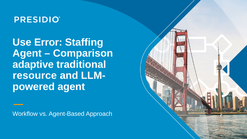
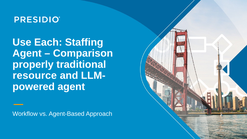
Error: Error -> Each (48, 42)
adaptive: adaptive -> properly (33, 64)
